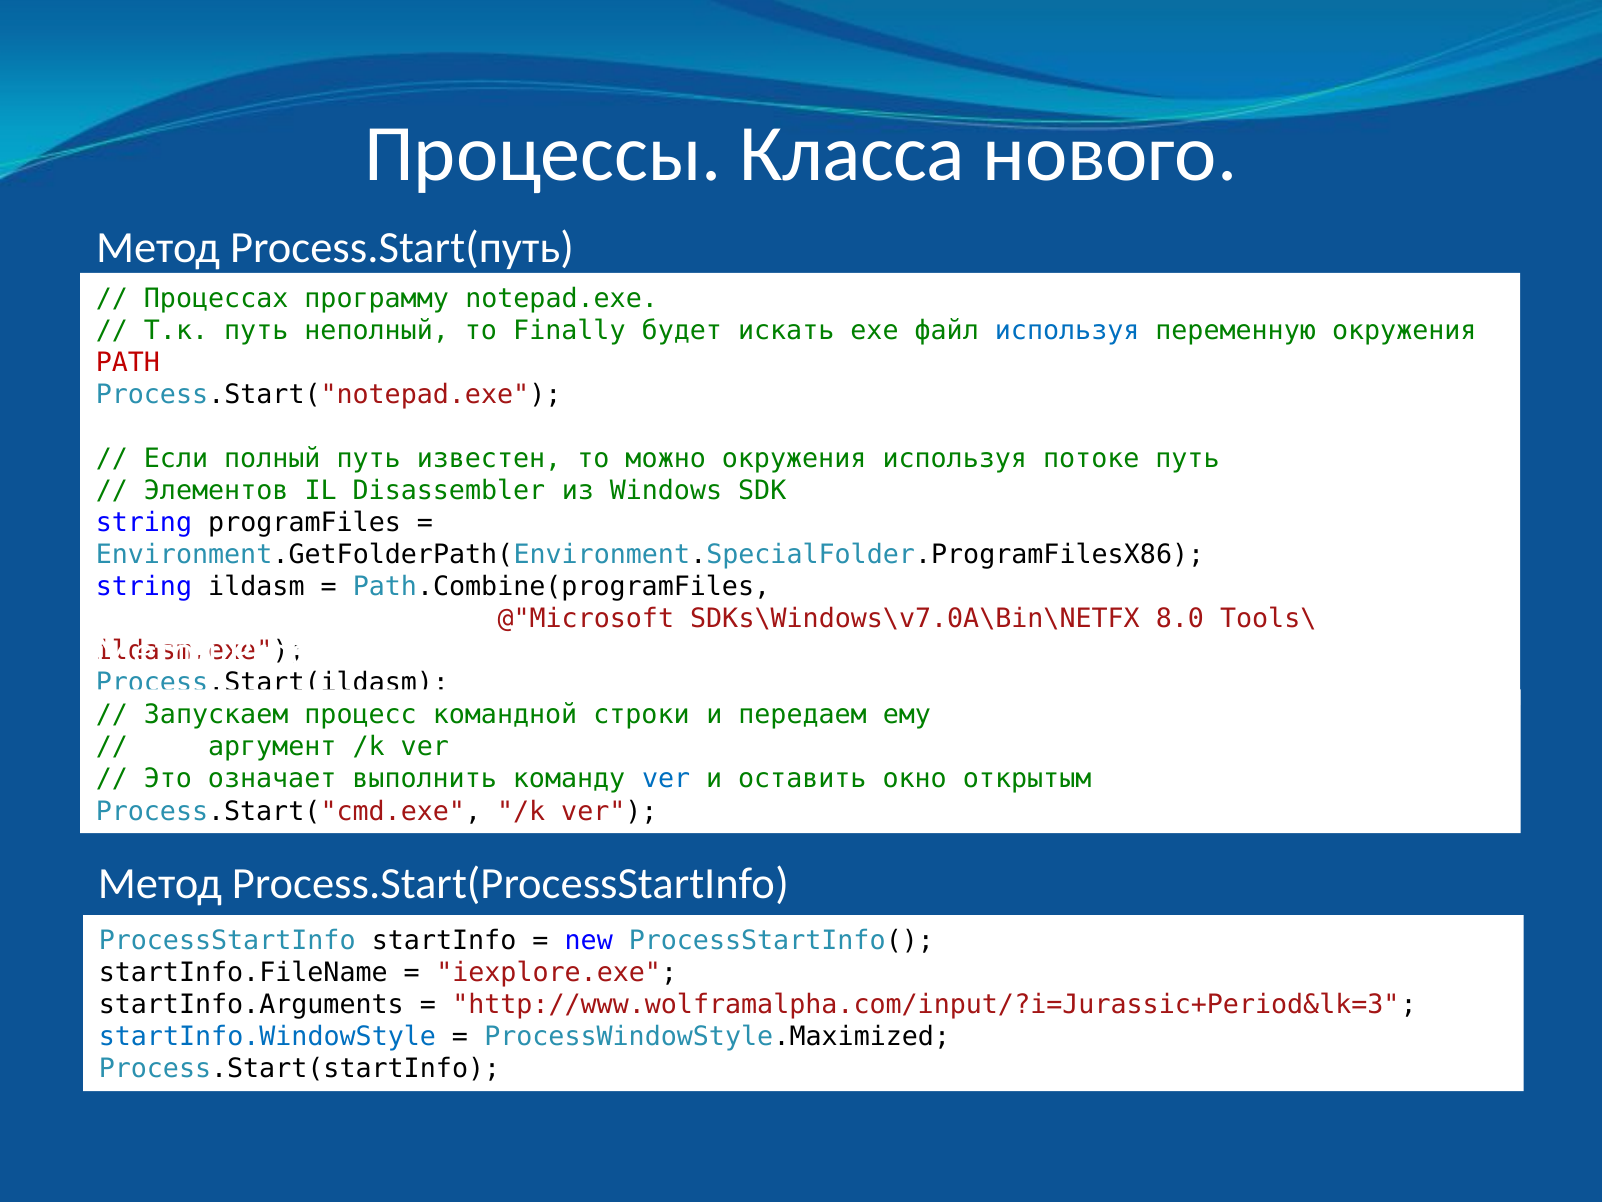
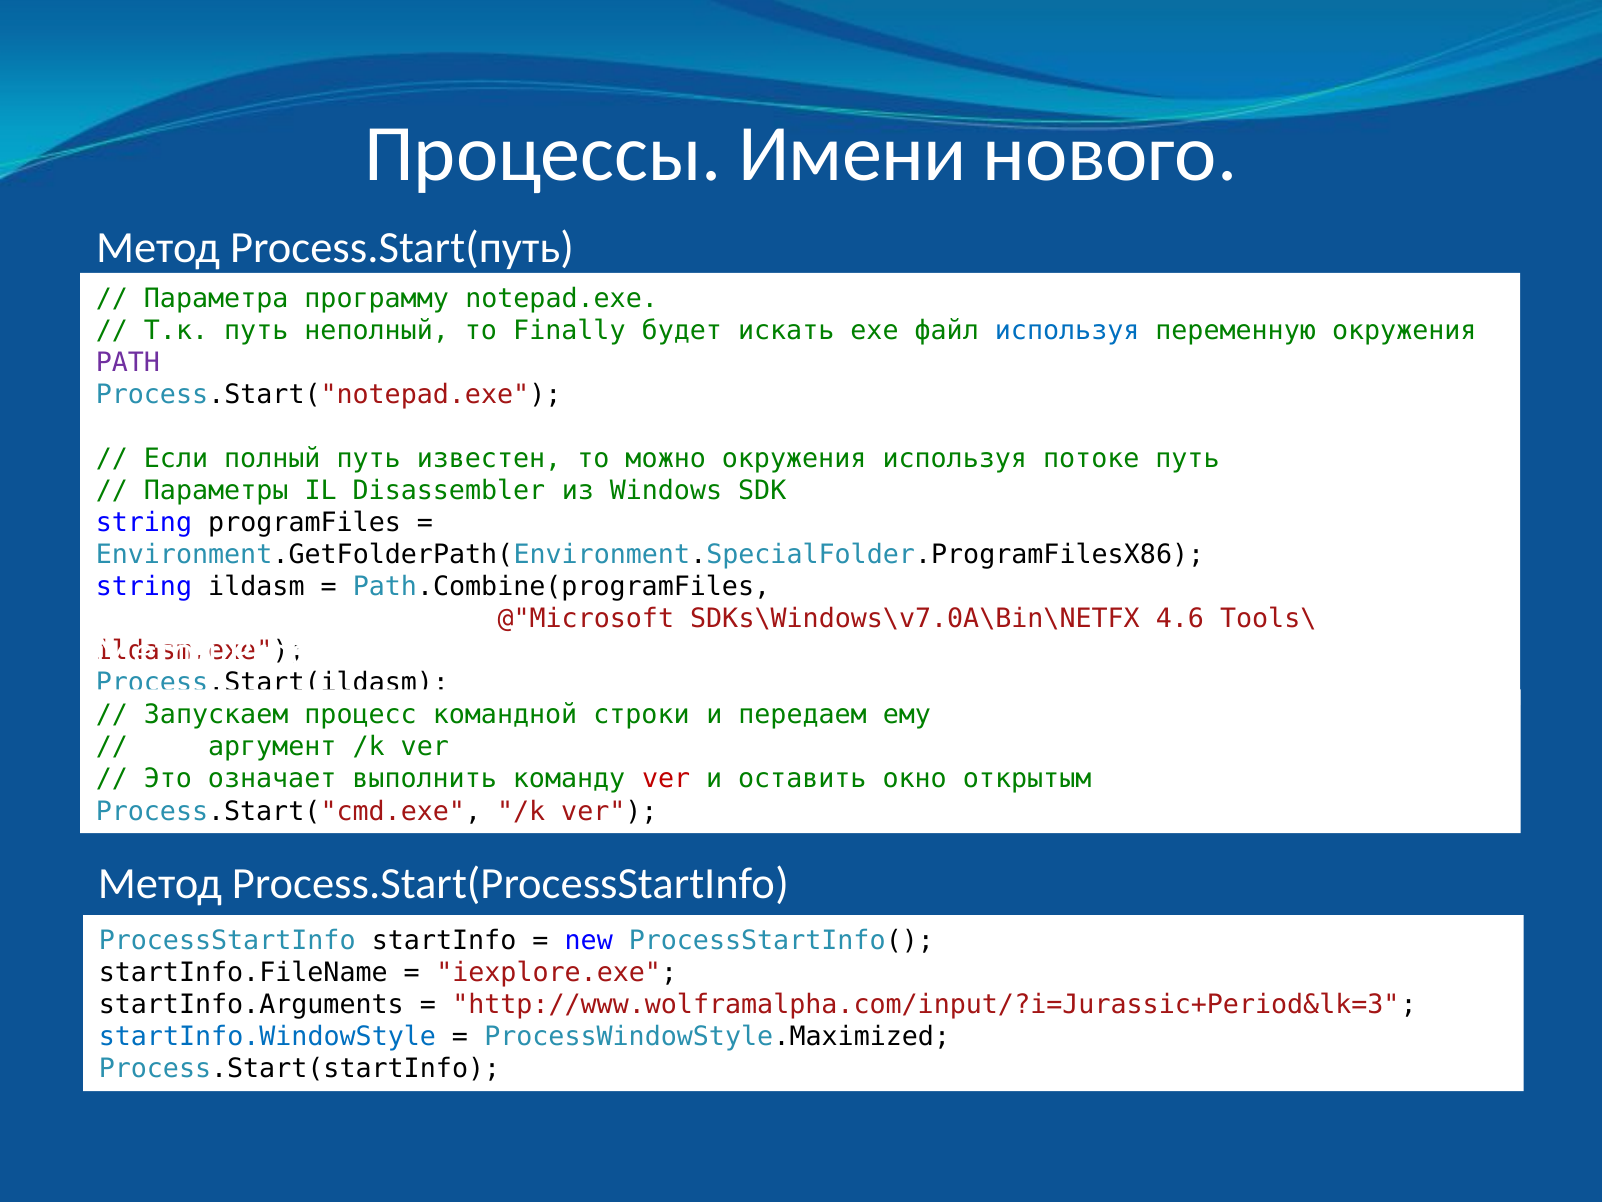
Класса: Класса -> Имени (852, 154)
Процессах: Процессах -> Параметра (216, 298)
PATH colour: red -> purple (128, 362)
Элементов: Элементов -> Параметры (216, 491)
8.0: 8.0 -> 4.6 (1180, 619)
ver colour: blue -> red (666, 779)
